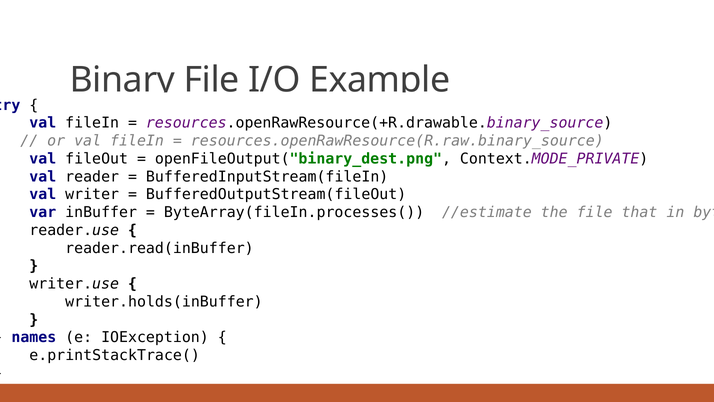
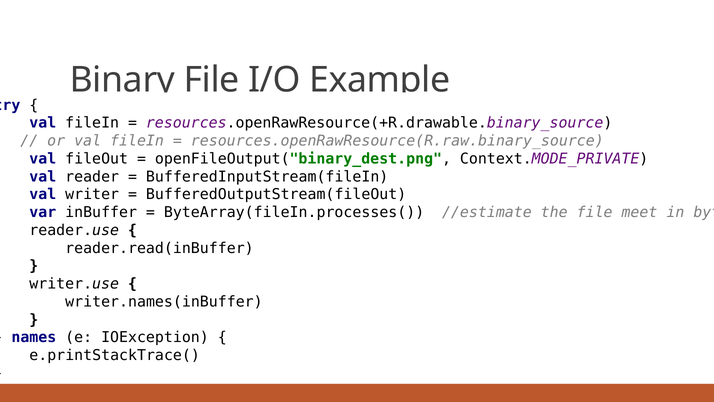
that: that -> meet (639, 212)
writer.holds(inBuffer: writer.holds(inBuffer -> writer.names(inBuffer (164, 301)
